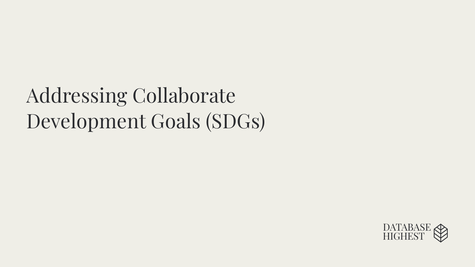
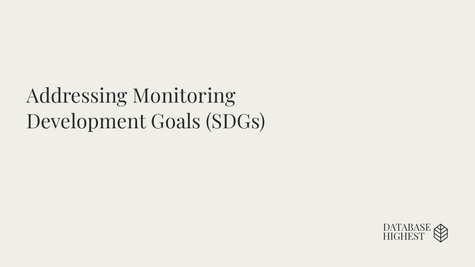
Collaborate: Collaborate -> Monitoring (184, 96)
